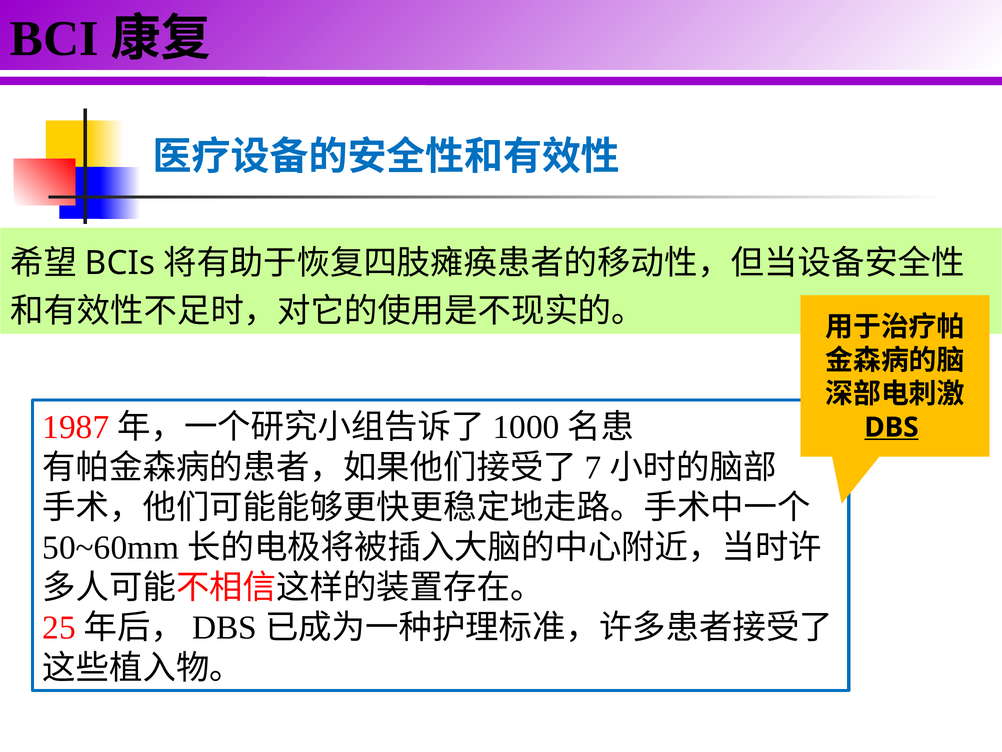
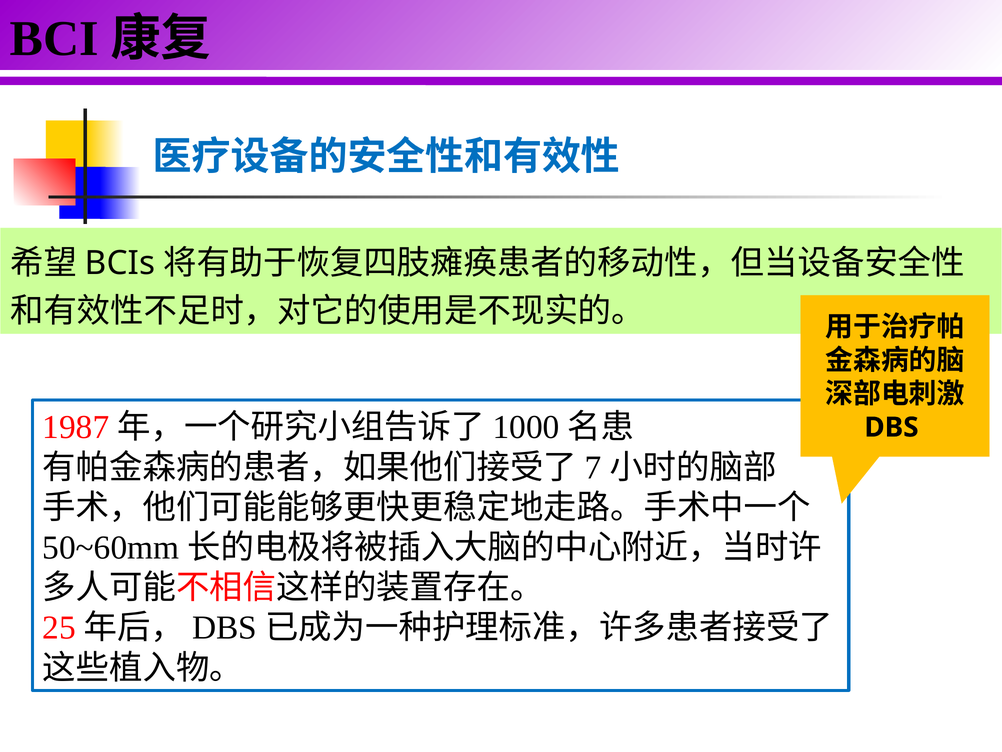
DBS underline: present -> none (891, 427)
